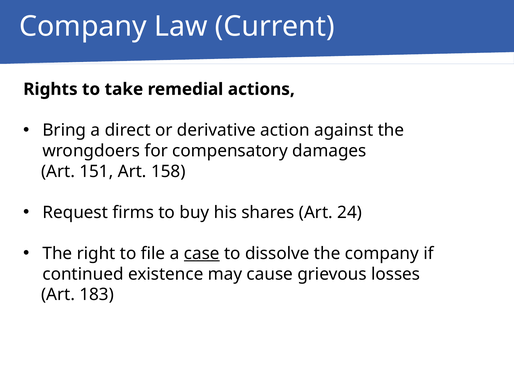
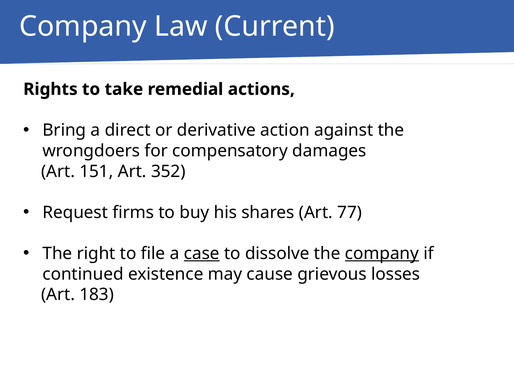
158: 158 -> 352 (168, 172)
24: 24 -> 77 (350, 213)
company underline: none -> present (382, 254)
